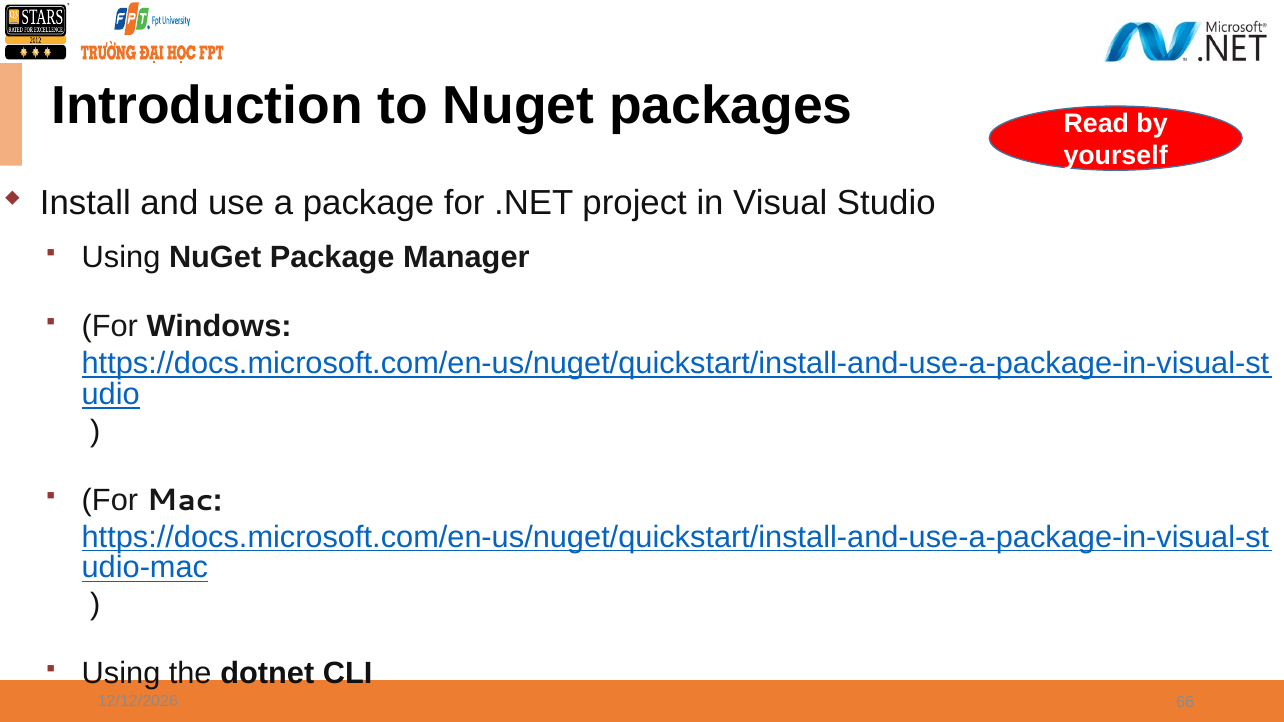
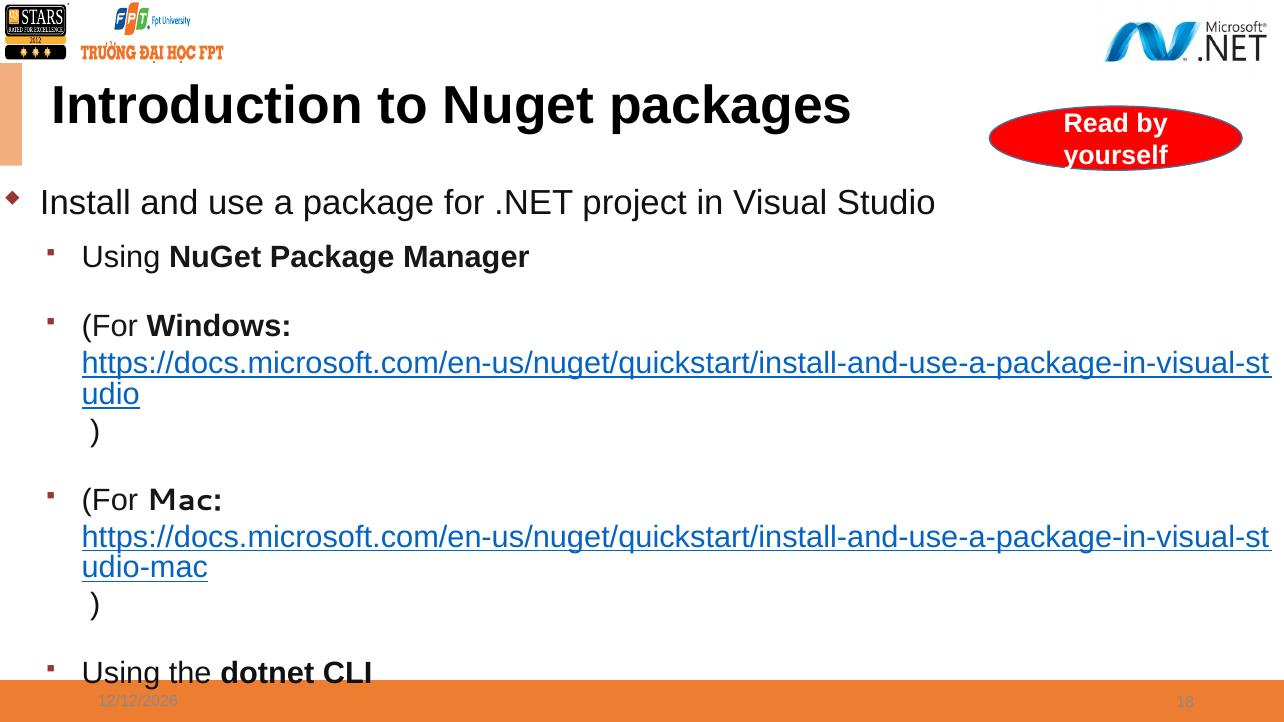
66: 66 -> 18 (1185, 703)
